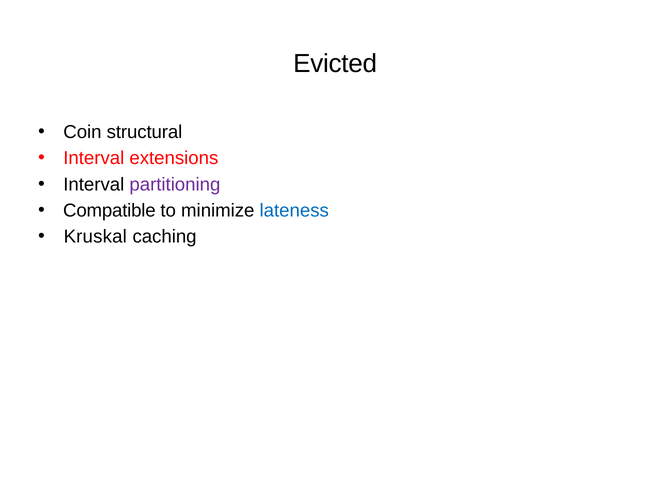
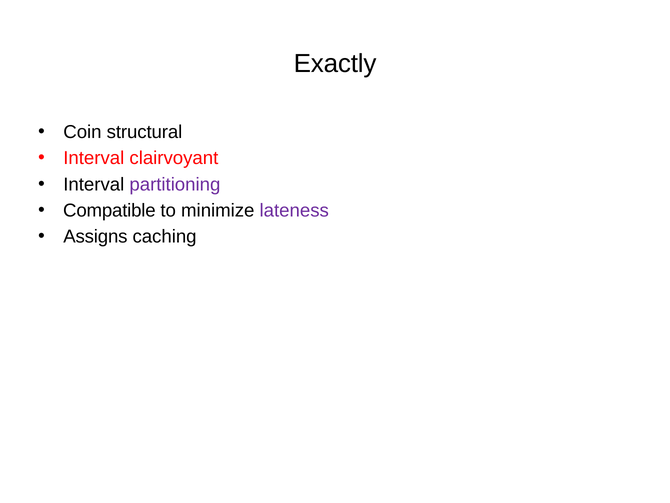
Evicted: Evicted -> Exactly (335, 64)
extensions: extensions -> clairvoyant (174, 158)
lateness colour: blue -> purple (294, 210)
Kruskal: Kruskal -> Assigns (95, 236)
